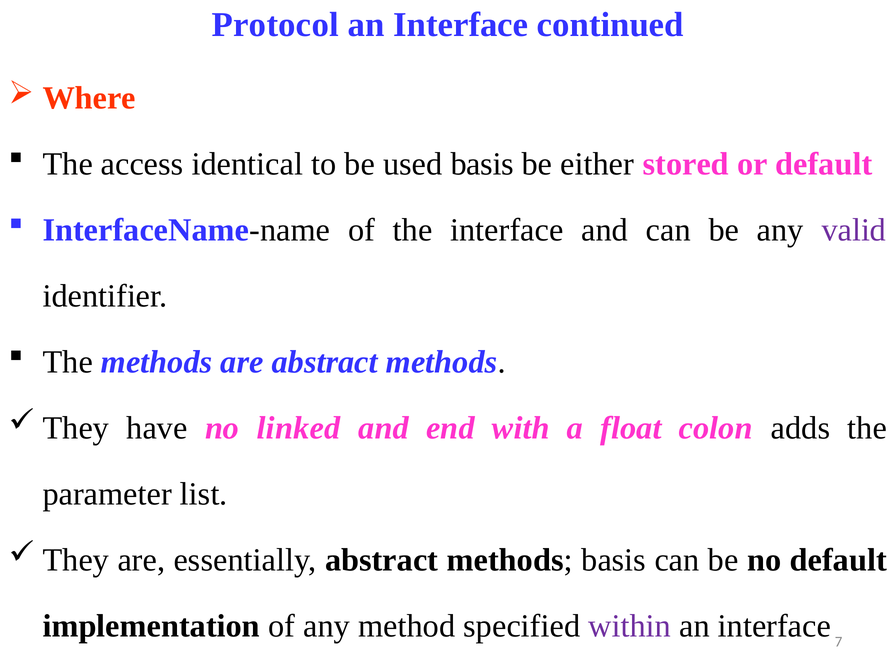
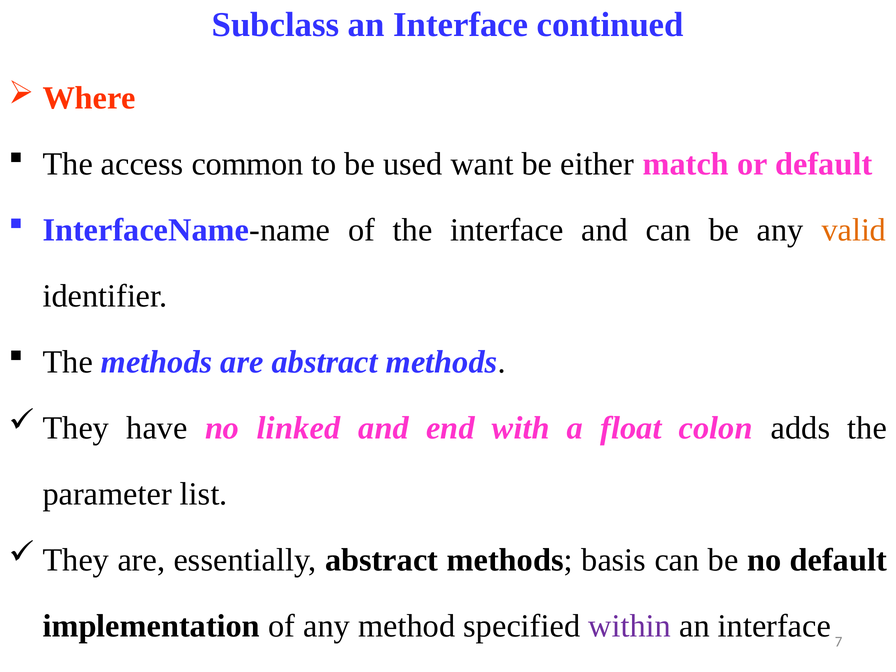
Protocol: Protocol -> Subclass (275, 25)
identical: identical -> common (247, 164)
used basis: basis -> want (482, 164)
stored: stored -> match (686, 164)
valid colour: purple -> orange (854, 230)
